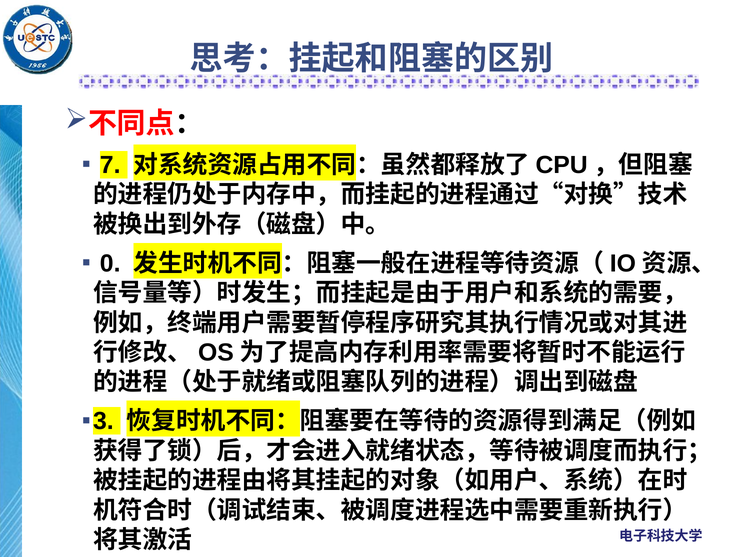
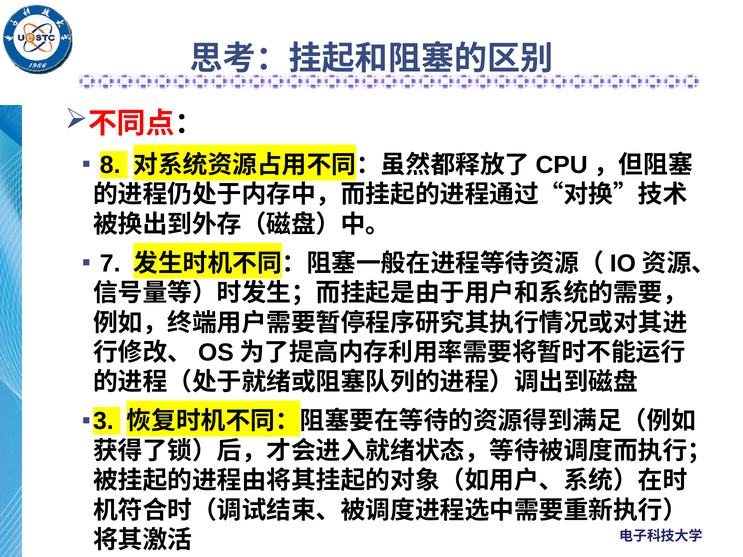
7: 7 -> 8 (110, 165)
0: 0 -> 7 (110, 264)
